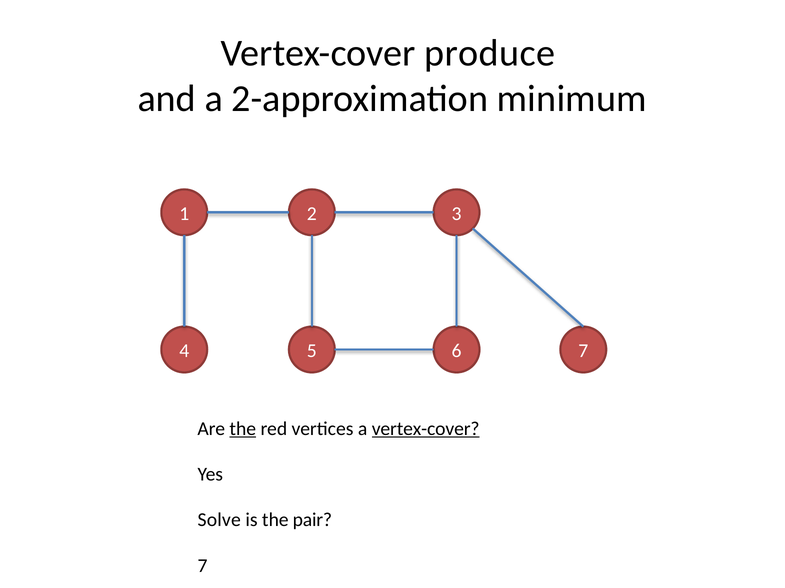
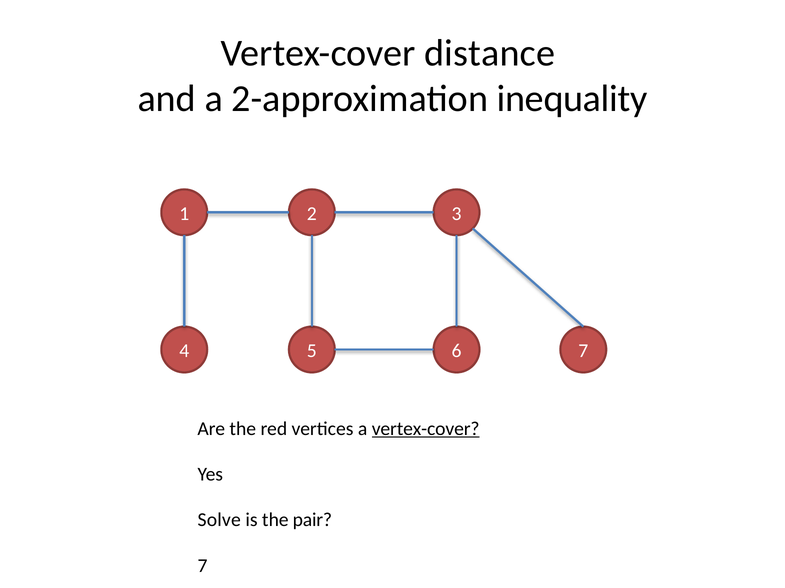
produce: produce -> distance (490, 53)
minimum: minimum -> inequality (572, 99)
the underline: present -> none (243, 429)
